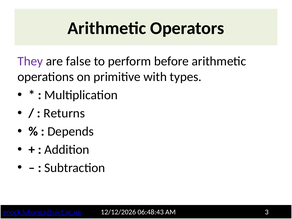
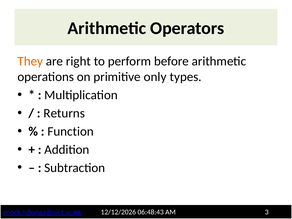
They colour: purple -> orange (30, 61)
false: false -> right (78, 61)
with: with -> only (155, 77)
Depends: Depends -> Function (71, 131)
